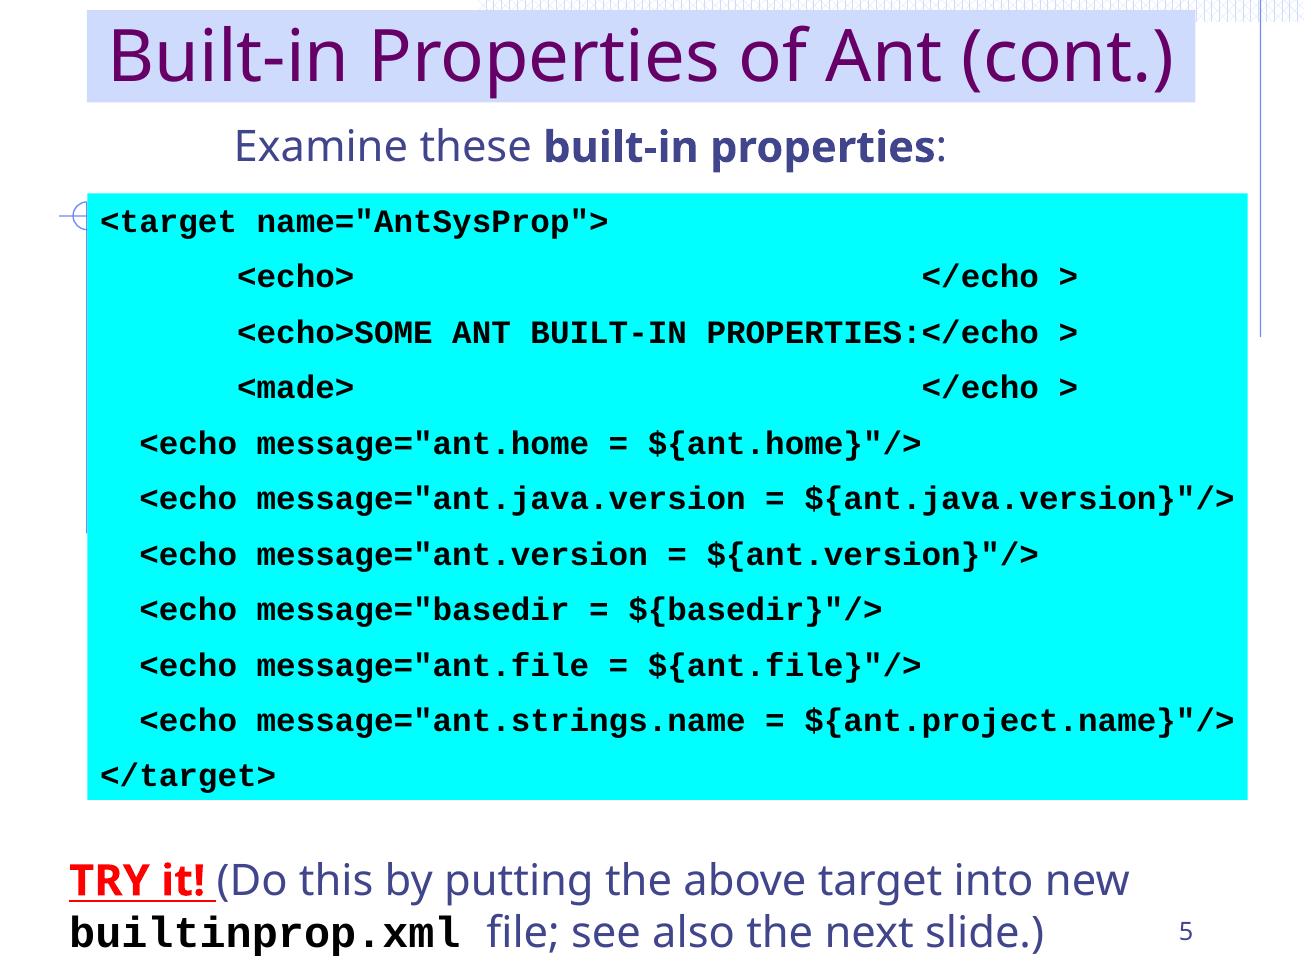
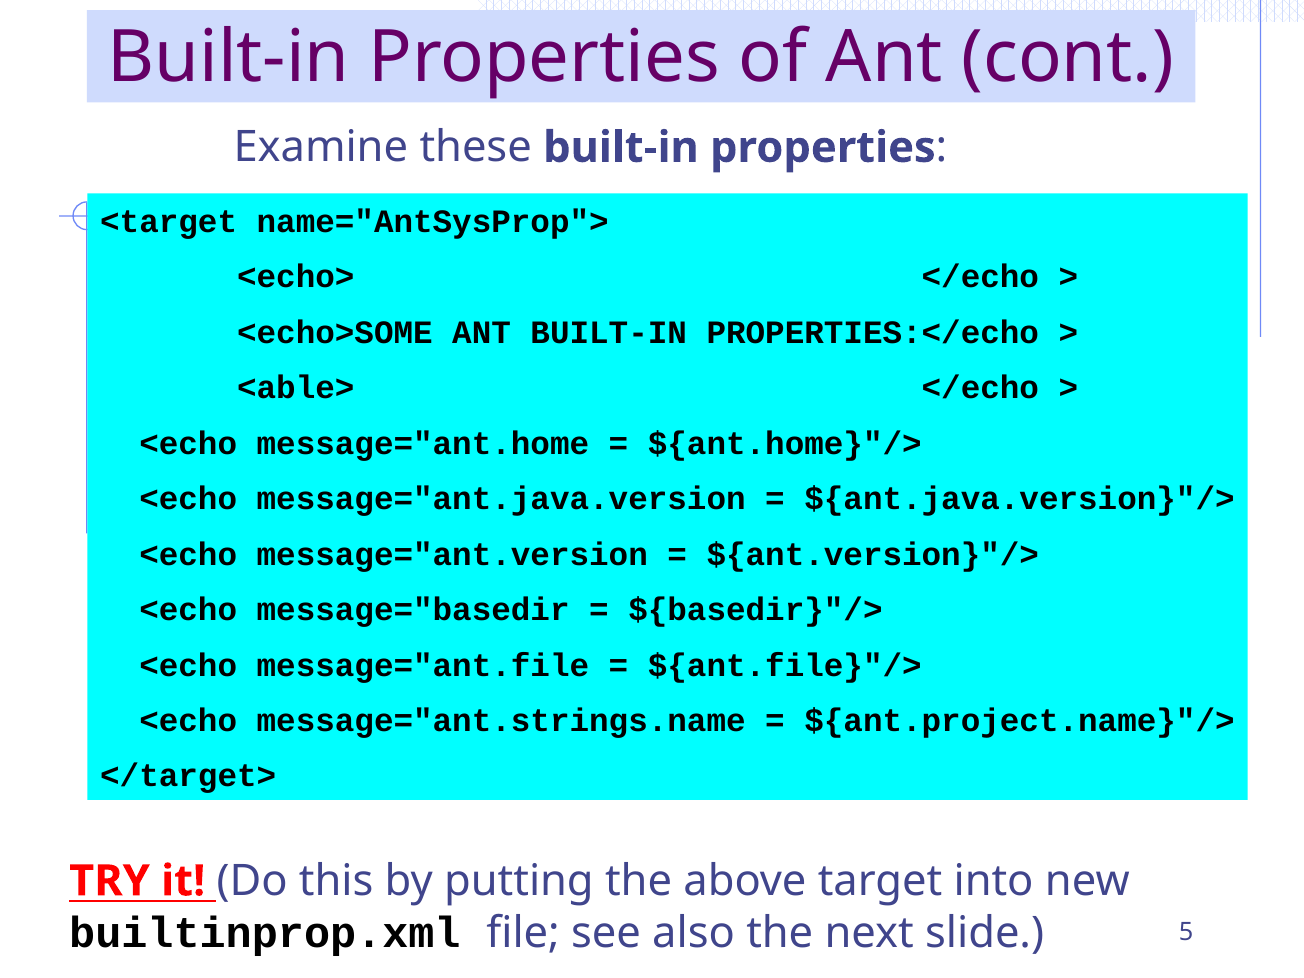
<made>: <made> -> <able> (296, 388)
